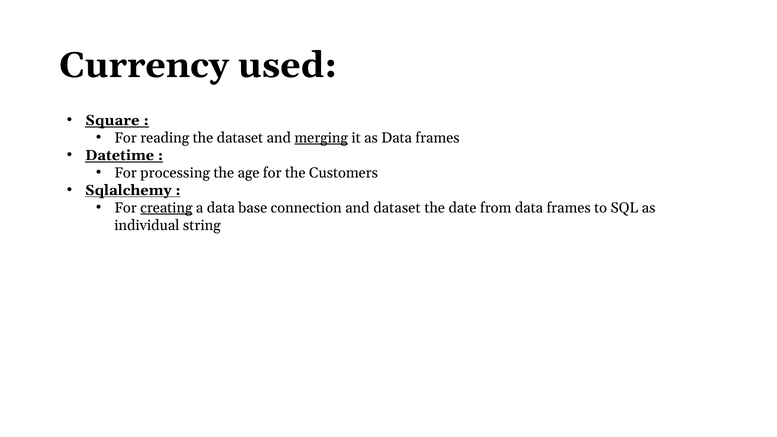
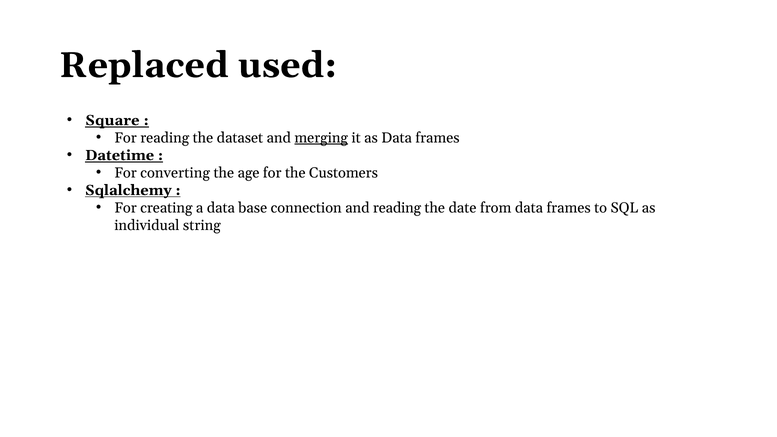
Currency: Currency -> Replaced (144, 65)
processing: processing -> converting (175, 173)
creating underline: present -> none (166, 208)
and dataset: dataset -> reading (397, 208)
